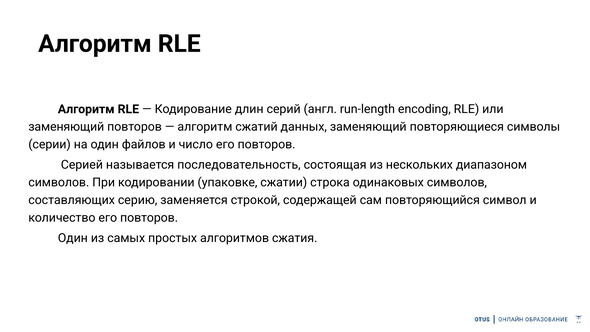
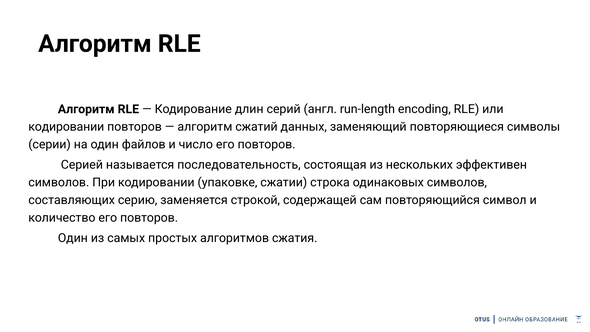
заменяющий: заменяющий -> кодировании (66, 127)
диапазоном: диапазоном -> эффективен (491, 165)
